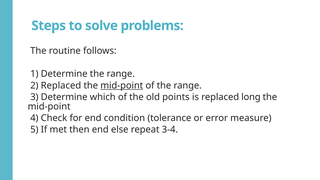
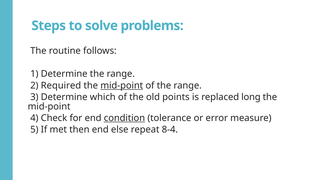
2 Replaced: Replaced -> Required (61, 85)
condition underline: none -> present (124, 118)
3‐4: 3‐4 -> 8‐4 (170, 130)
